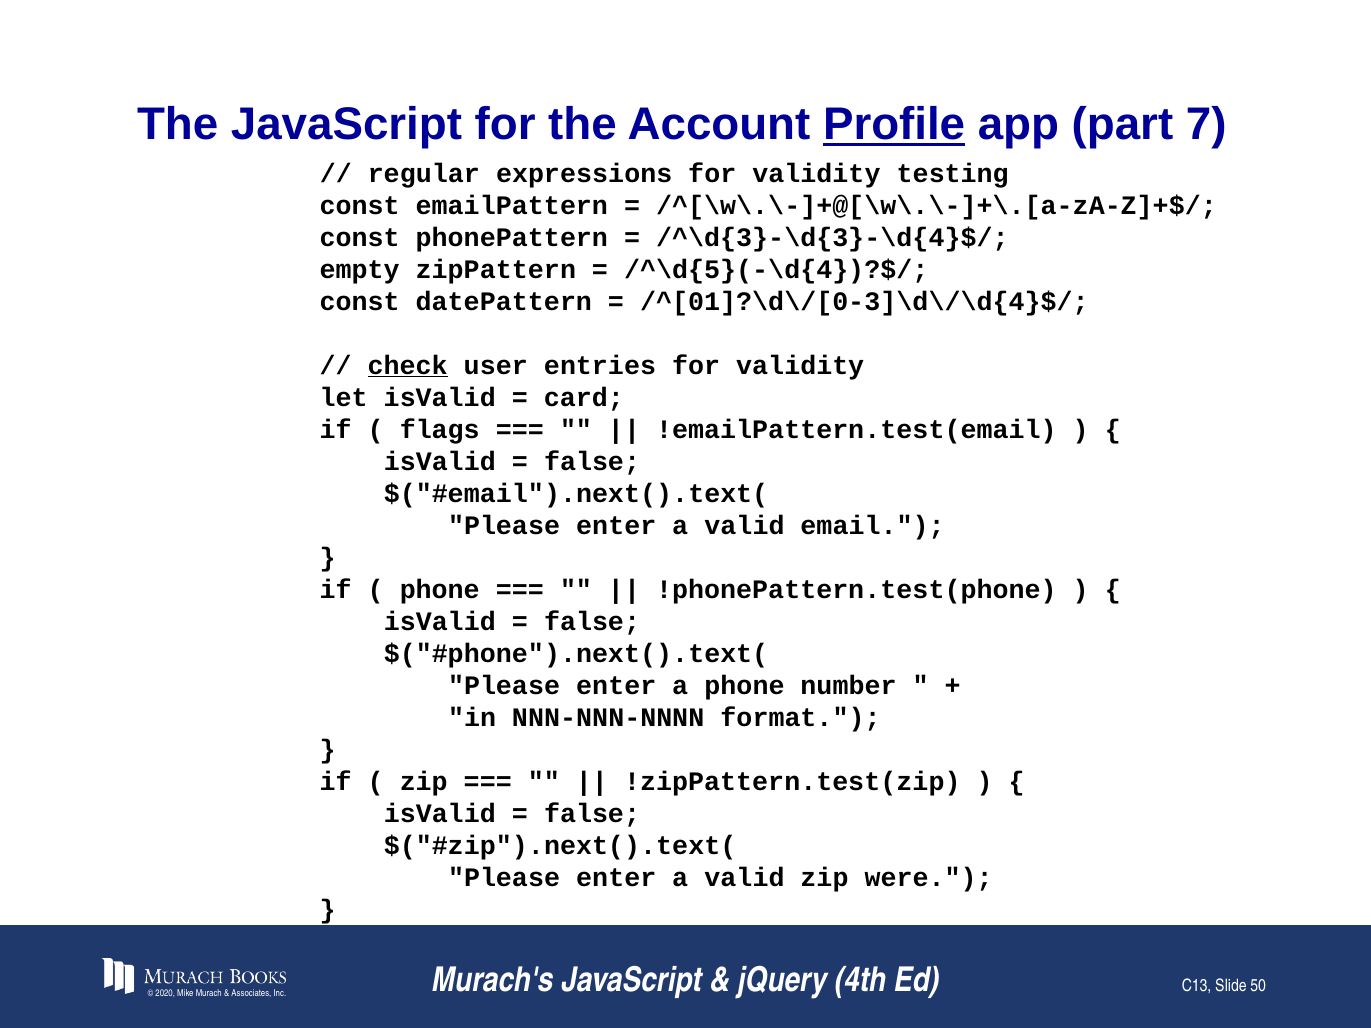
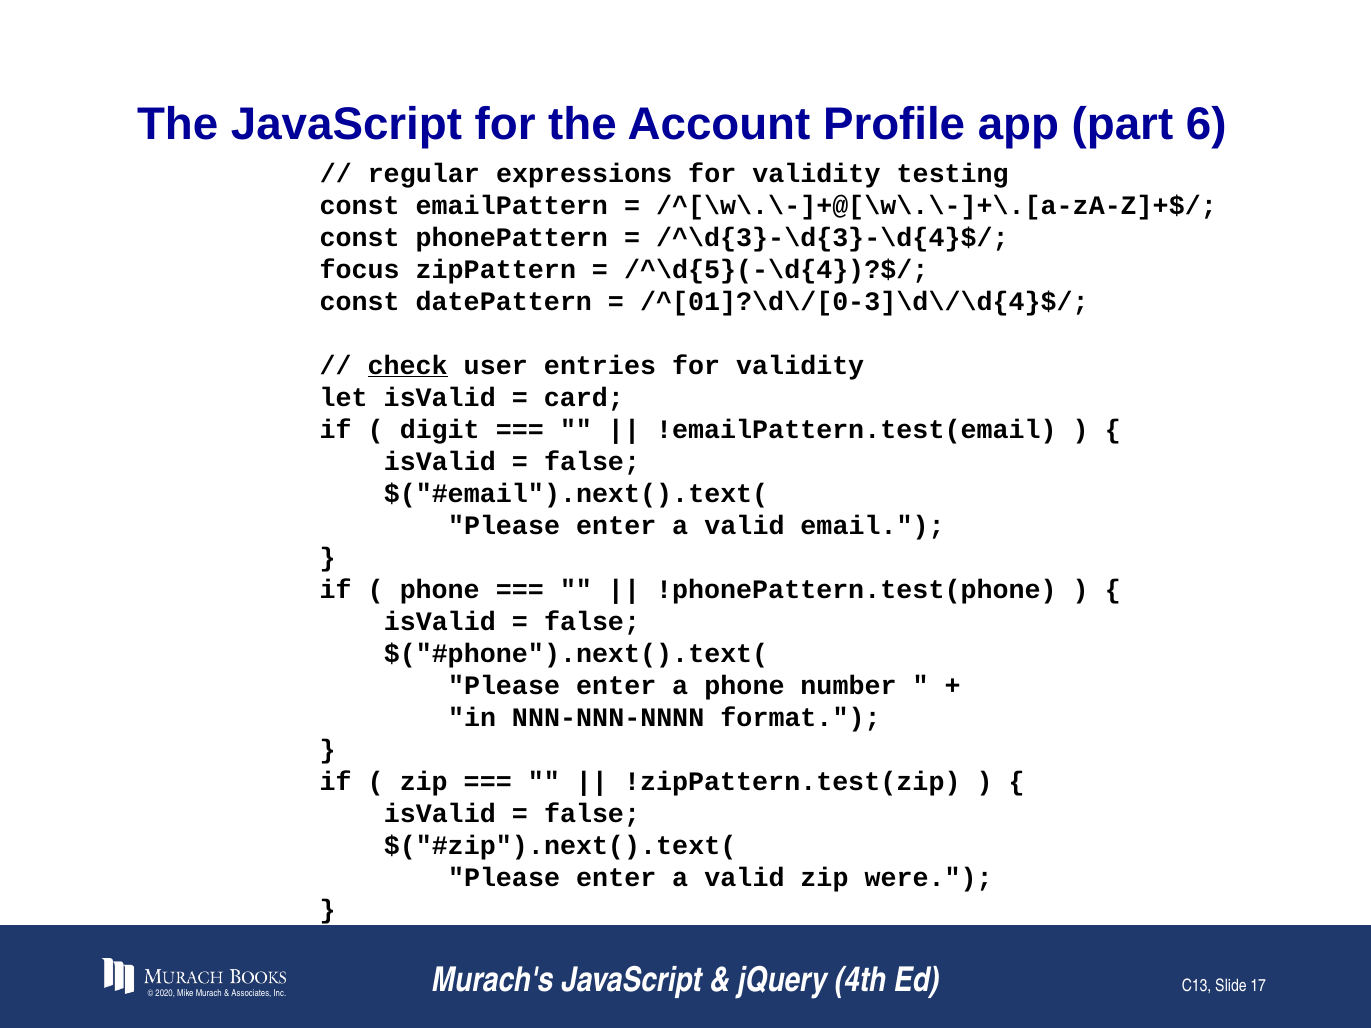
Profile underline: present -> none (894, 125)
7: 7 -> 6 (1206, 125)
empty: empty -> focus (360, 269)
flags: flags -> digit (440, 429)
50: 50 -> 17 (1258, 986)
